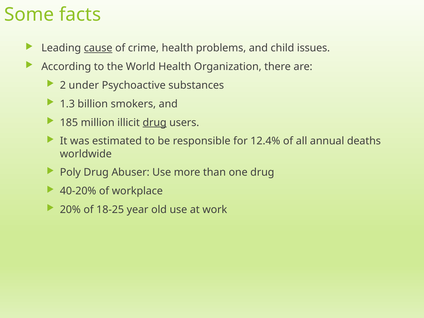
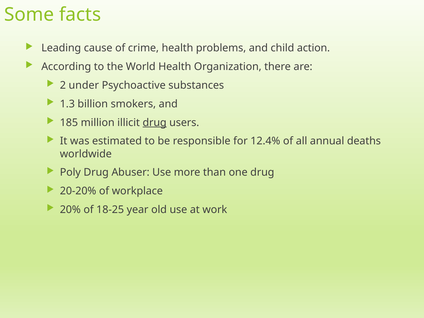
cause underline: present -> none (98, 48)
issues: issues -> action (313, 48)
40-20%: 40-20% -> 20-20% (78, 191)
